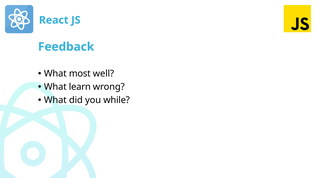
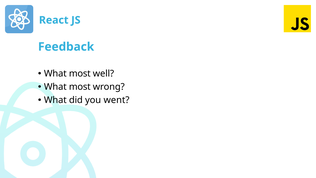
learn: learn -> most (80, 87)
while: while -> went (117, 100)
